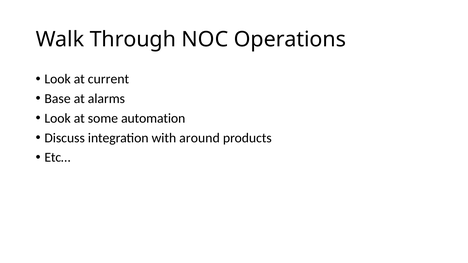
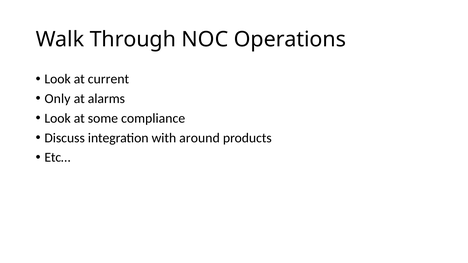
Base: Base -> Only (58, 99)
automation: automation -> compliance (153, 118)
